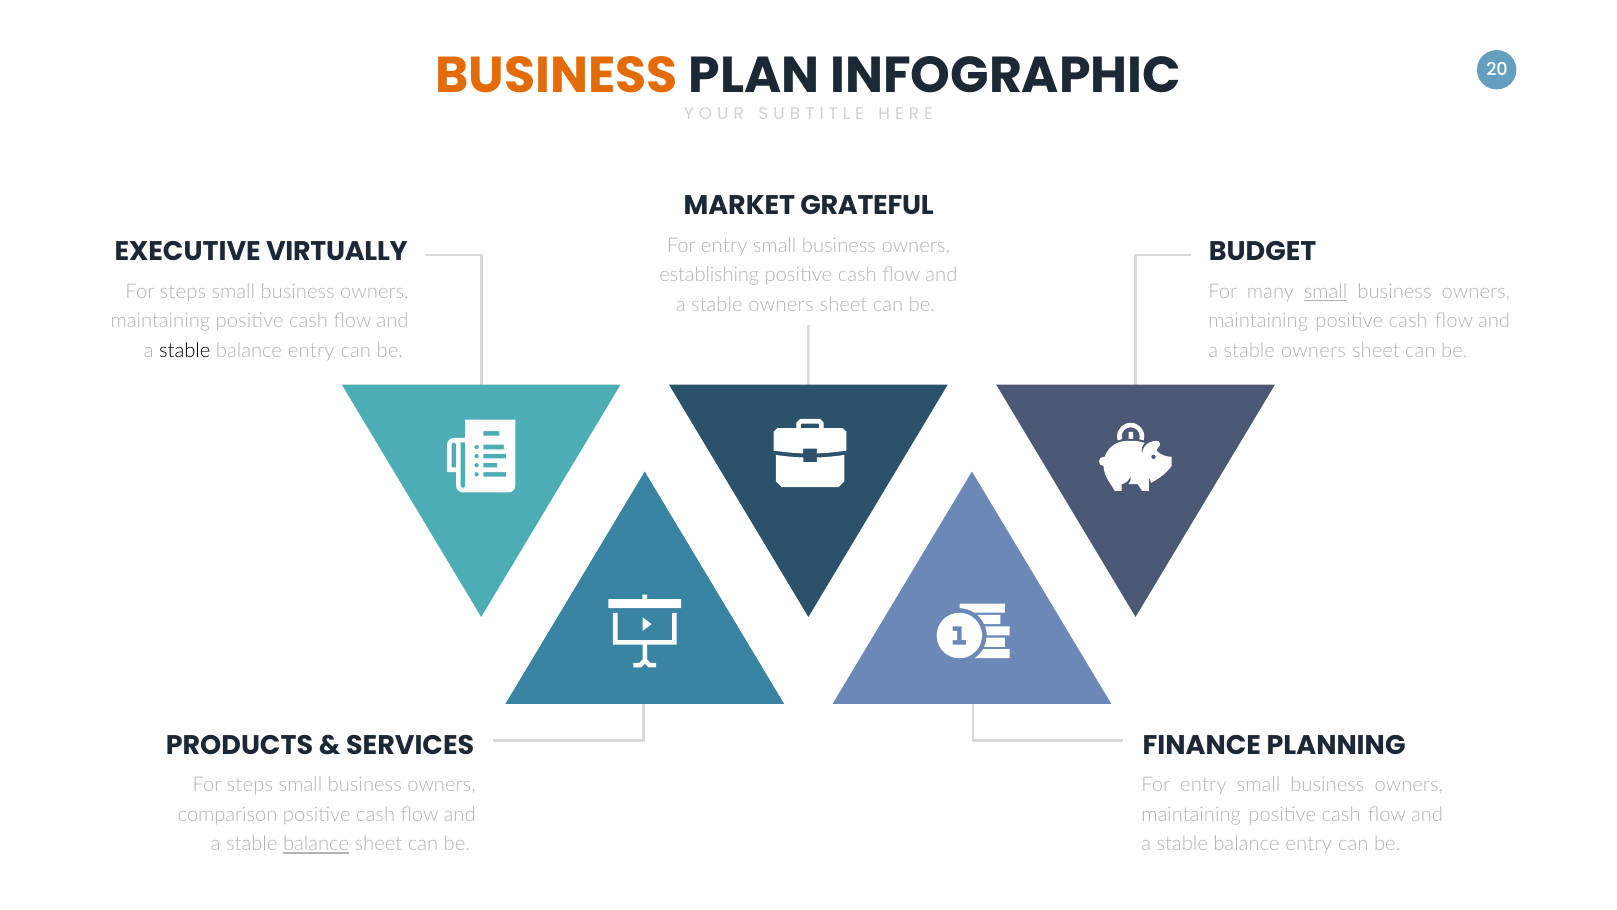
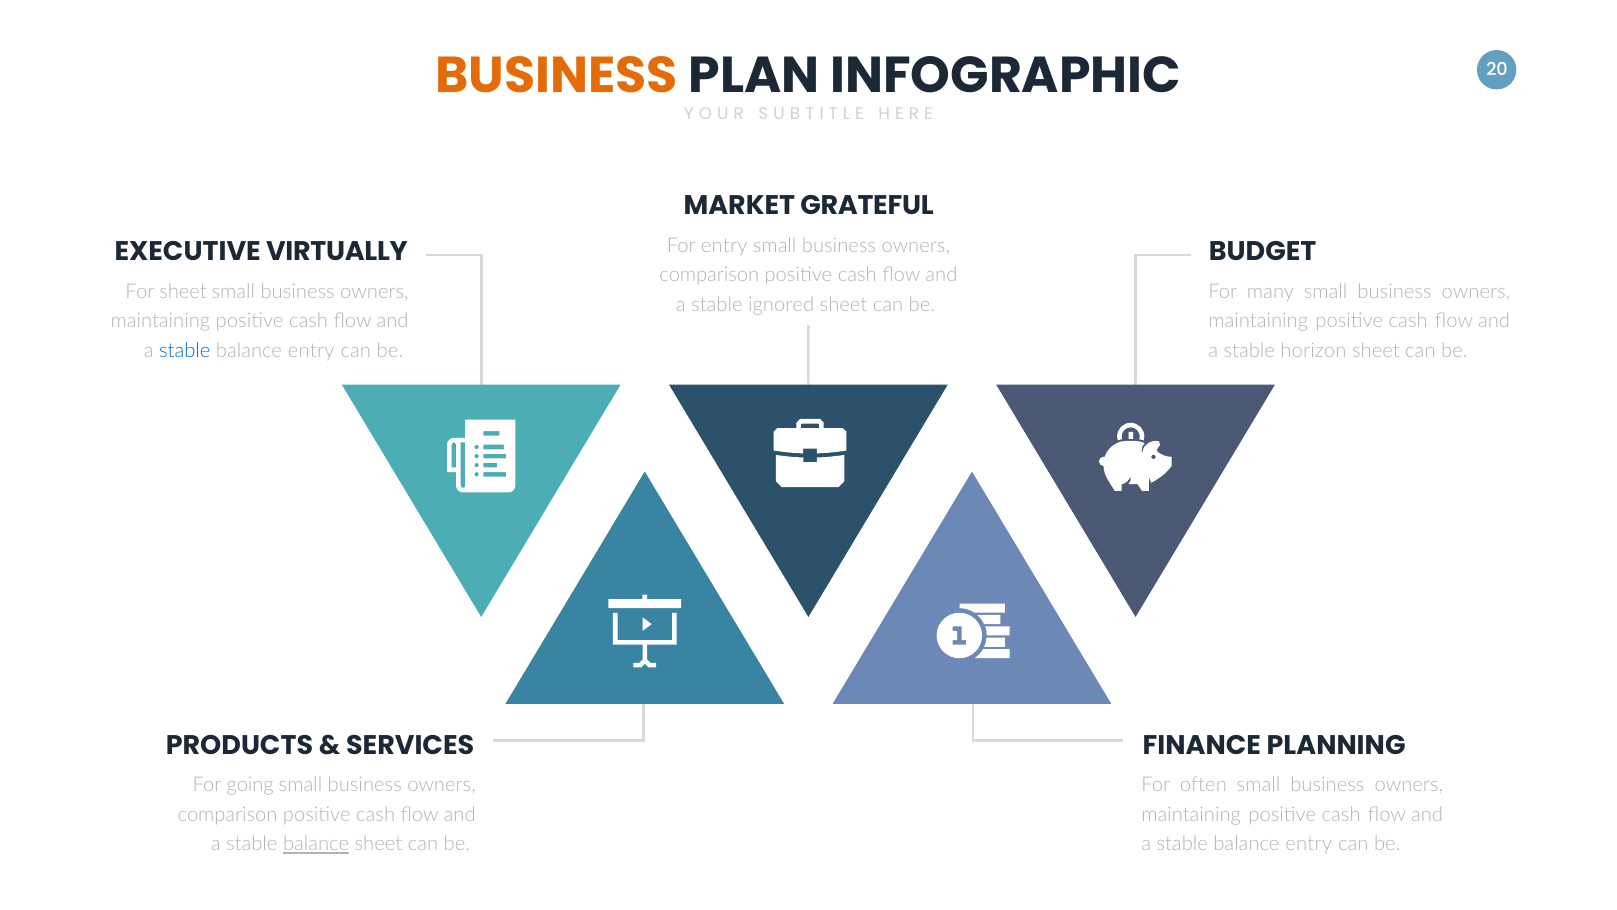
establishing: establishing -> comparison (709, 275)
steps: steps -> sheet (183, 291)
small underline: present -> none (1326, 291)
owners: owners -> ignored (781, 304)
stable colour: black -> blue (185, 350)
owners: owners -> horizon (1313, 350)
steps: steps -> going (250, 785)
entry: entry -> often (1203, 785)
